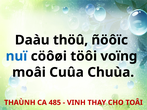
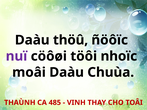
nuï colour: blue -> purple (16, 56)
voïng: voïng -> nhoïc (119, 56)
moâi Cuûa: Cuûa -> Daàu (67, 72)
